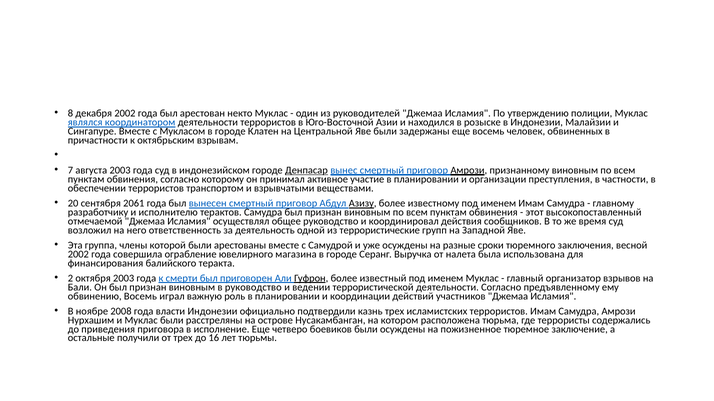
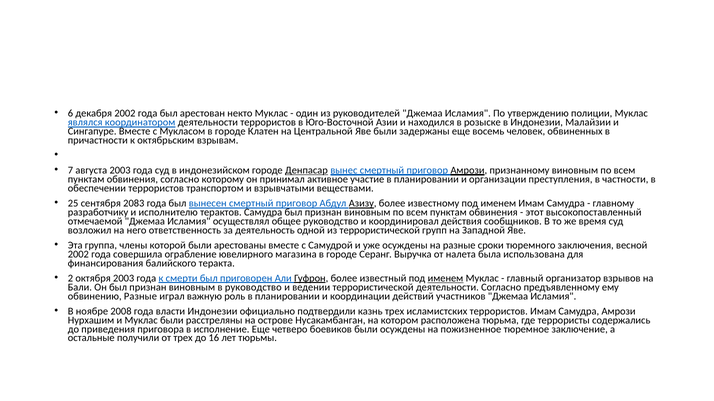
8: 8 -> 6 (70, 113)
20: 20 -> 25 (73, 204)
2061: 2061 -> 2083 (134, 204)
из террористические: террористические -> террористической (380, 231)
именем underline: none -> present (445, 279)
обвинению Восемь: Восемь -> Разные (140, 297)
